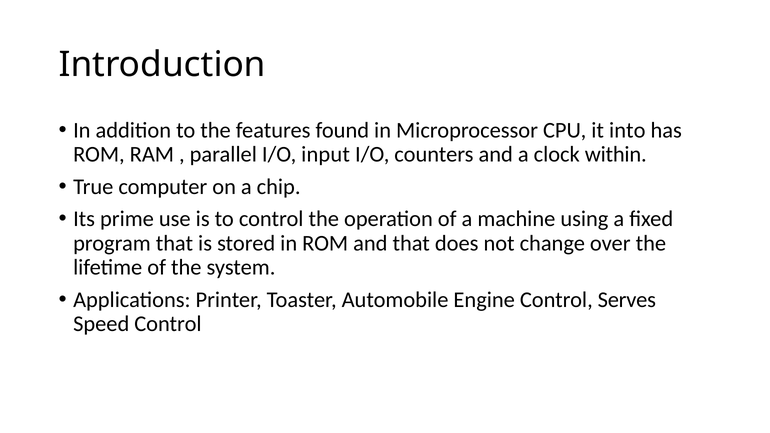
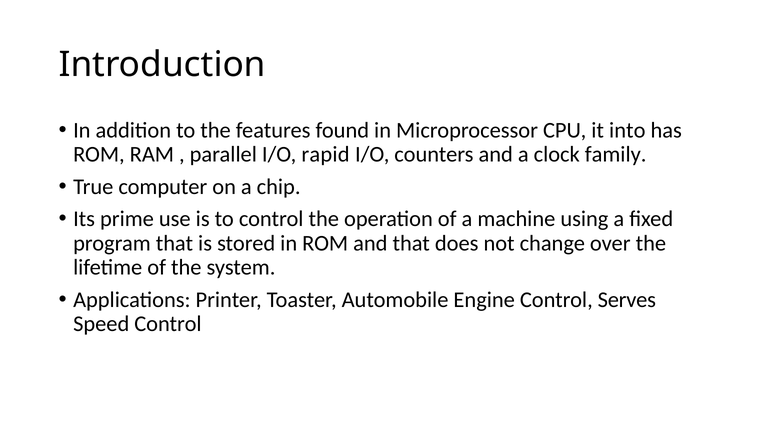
input: input -> rapid (326, 154)
within: within -> family (616, 154)
